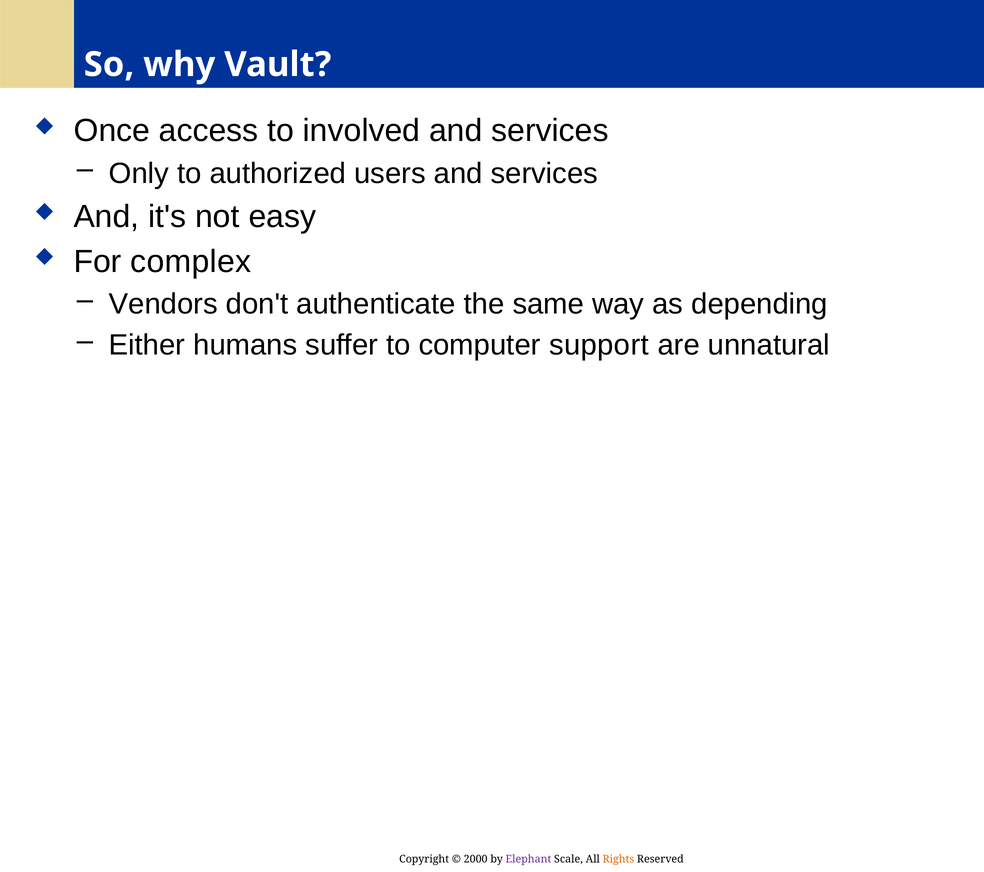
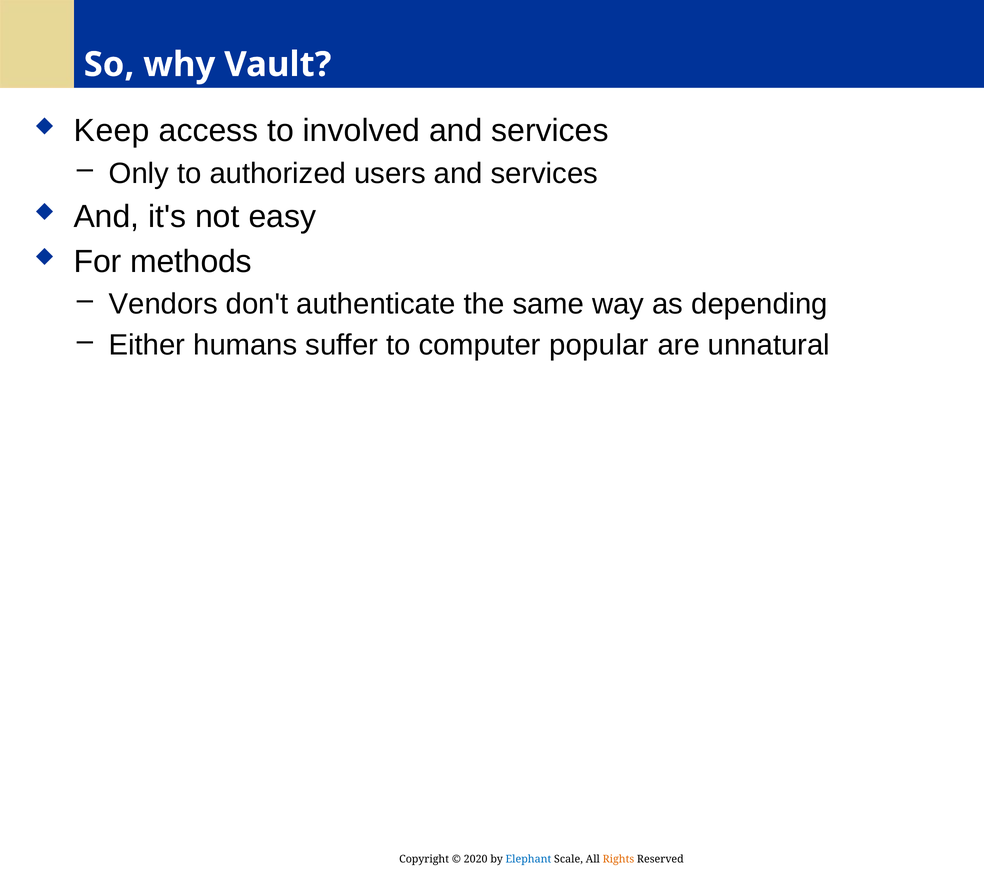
Once: Once -> Keep (112, 131)
complex: complex -> methods (191, 261)
support: support -> popular (599, 345)
2000: 2000 -> 2020 (476, 859)
Elephant colour: purple -> blue (528, 859)
